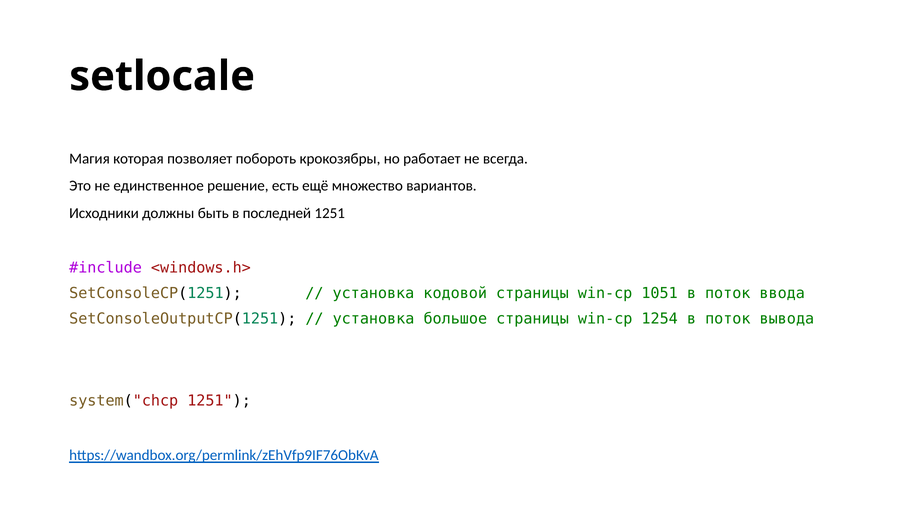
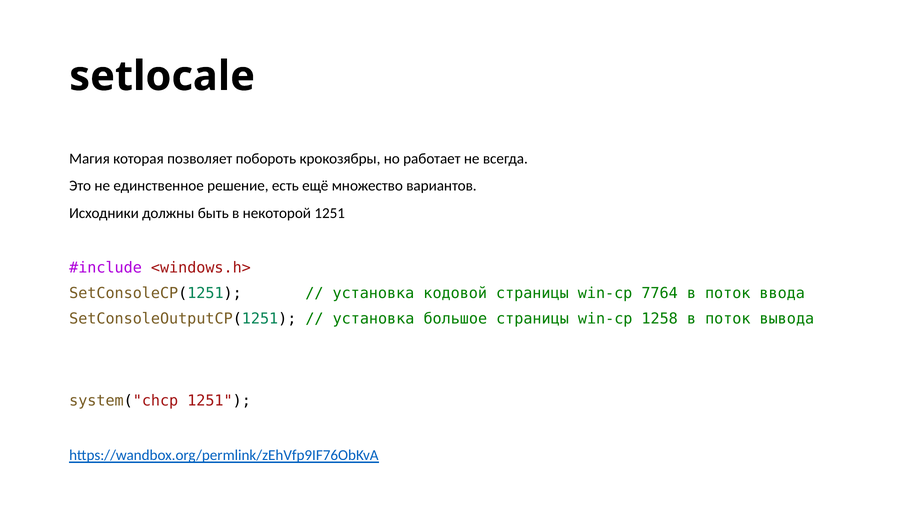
последней: последней -> некоторой (277, 213)
1051: 1051 -> 7764 (660, 293)
1254: 1254 -> 1258 (660, 319)
